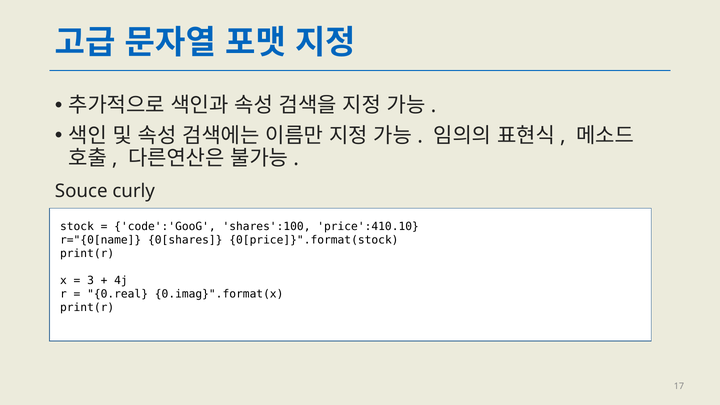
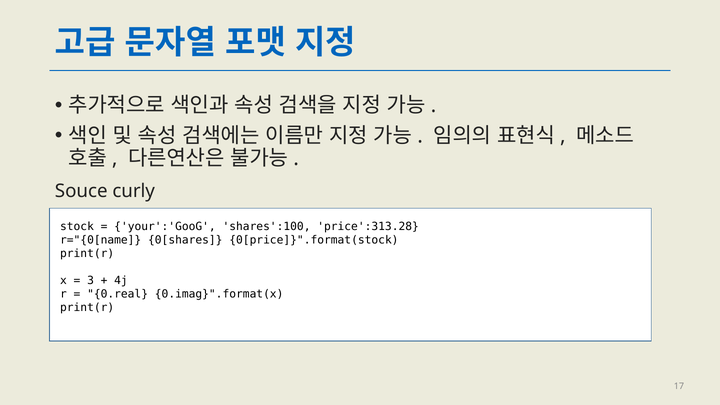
code':'GooG: code':'GooG -> your':'GooG (165, 226)
price':410.10: price':410.10 -> price':313.28 (368, 226)
